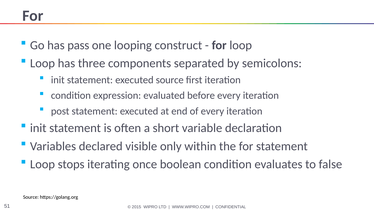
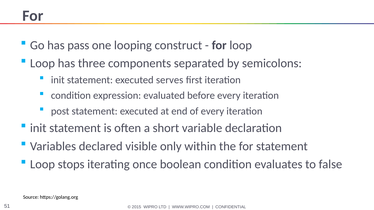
executed source: source -> serves (170, 80)
